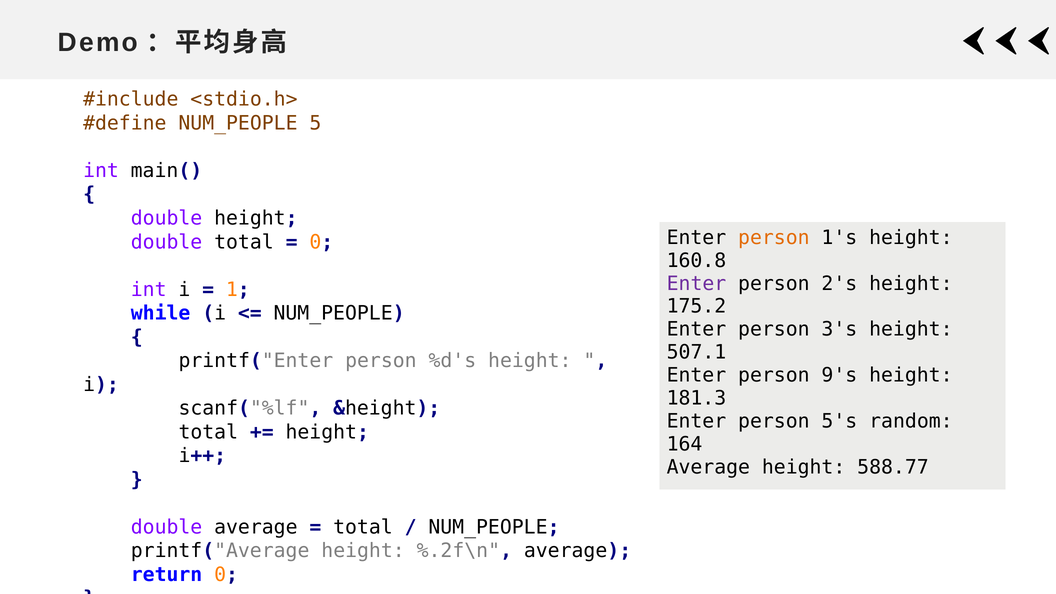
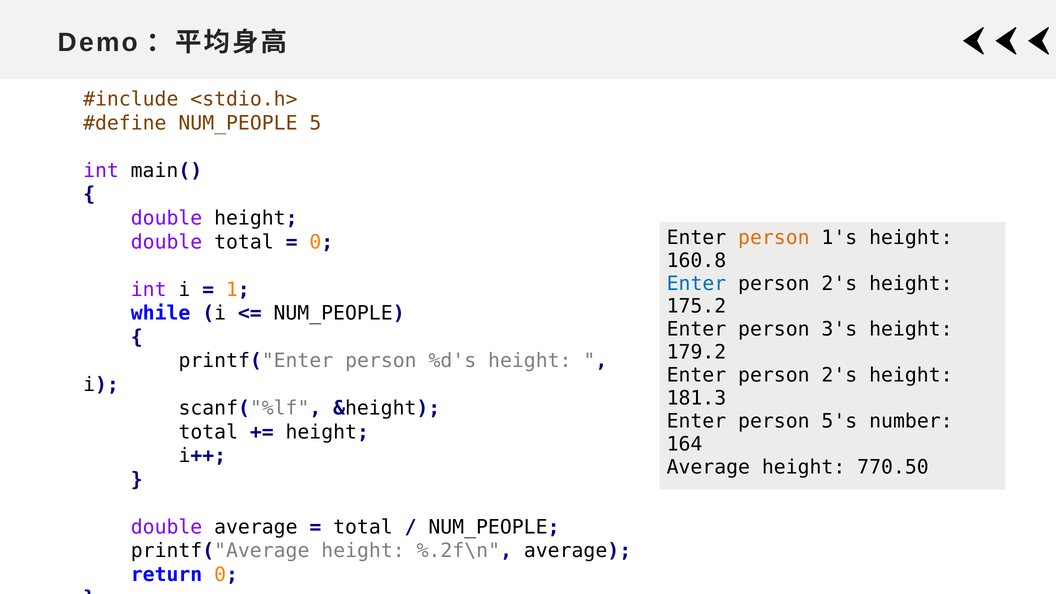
Enter colour: purple -> blue (696, 283)
507.1: 507.1 -> 179.2 (696, 352)
9's: 9's -> 2's (839, 375)
random: random -> number (911, 421)
588.77: 588.77 -> 770.50 (893, 467)
